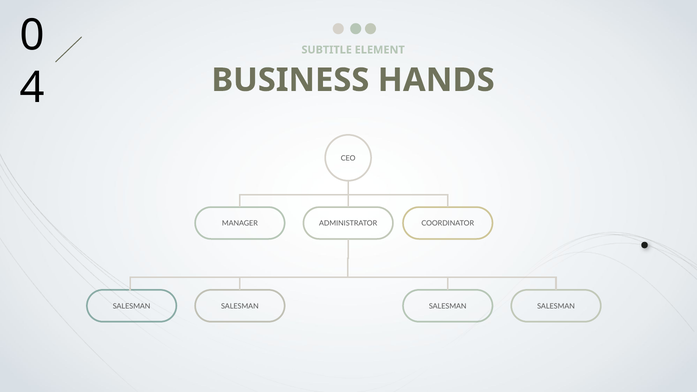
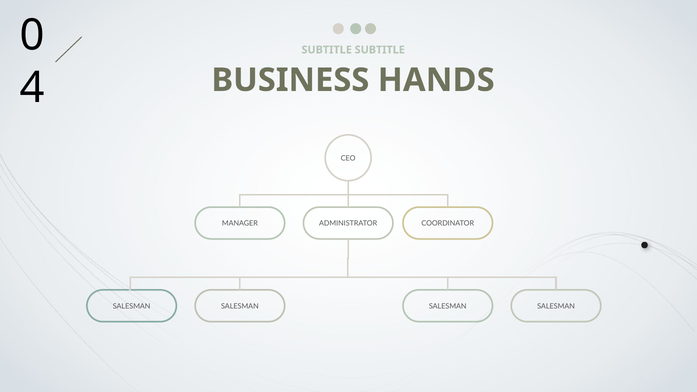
SUBTITLE ELEMENT: ELEMENT -> SUBTITLE (380, 50)
